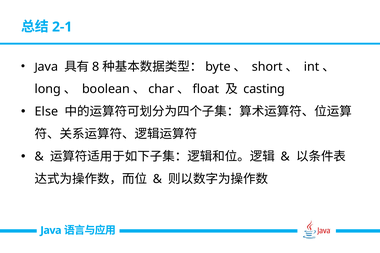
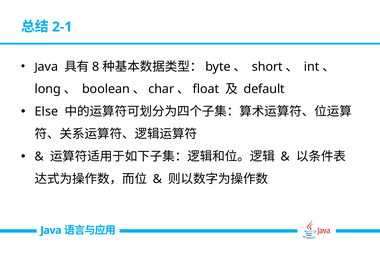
casting: casting -> default (264, 89)
